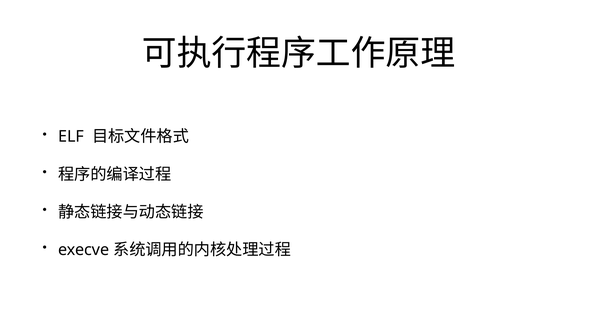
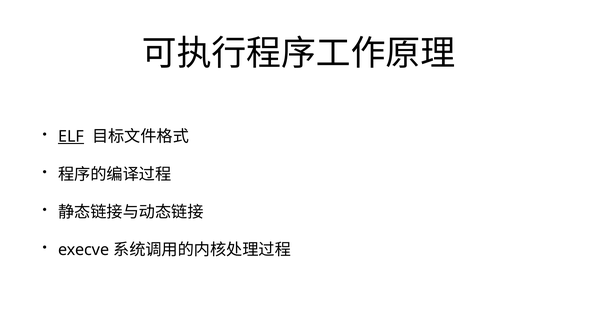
ELF underline: none -> present (71, 137)
